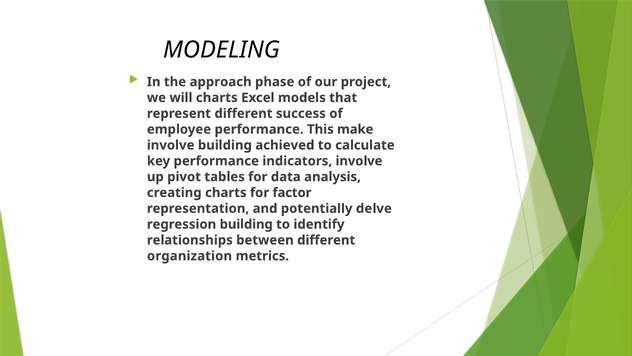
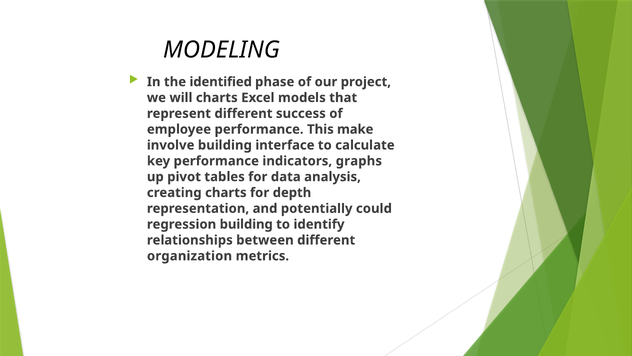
approach: approach -> identified (221, 82)
achieved: achieved -> interface (285, 145)
indicators involve: involve -> graphs (359, 161)
factor: factor -> depth (292, 192)
delve: delve -> could (374, 208)
